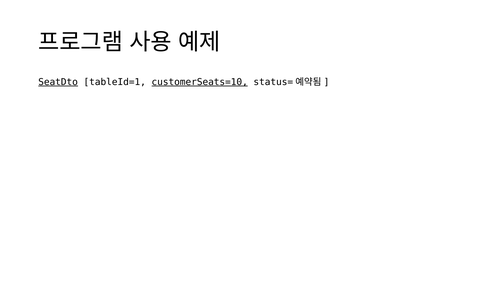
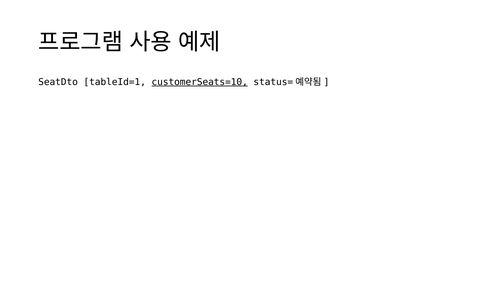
SeatDto underline: present -> none (58, 82)
